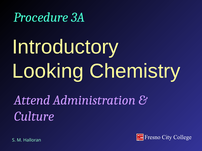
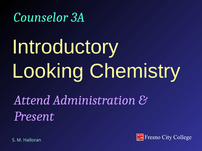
Procedure: Procedure -> Counselor (41, 17)
Culture: Culture -> Present (34, 117)
